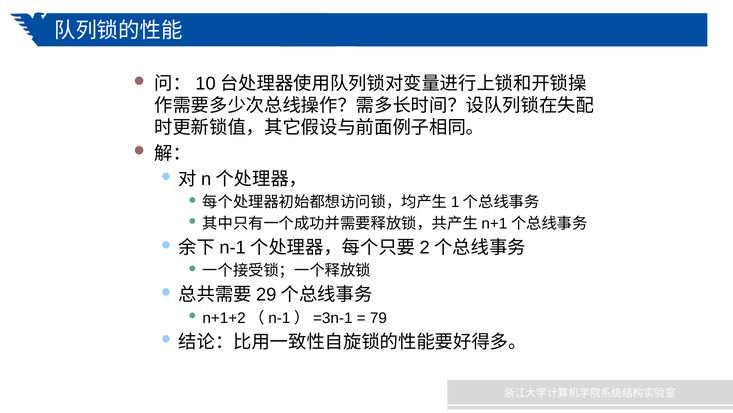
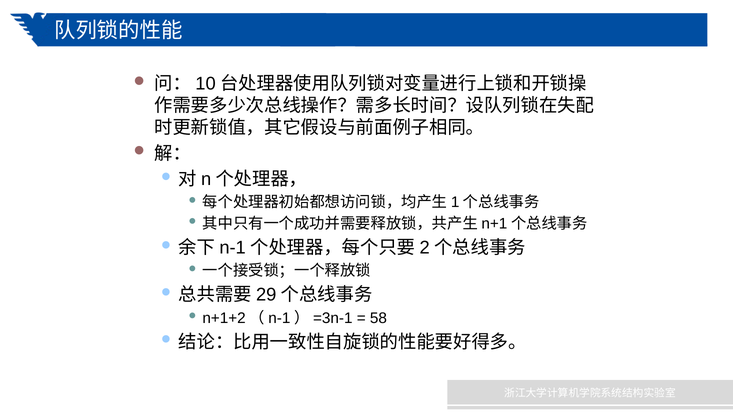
79: 79 -> 58 (378, 317)
